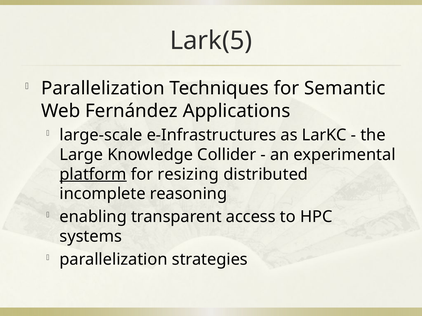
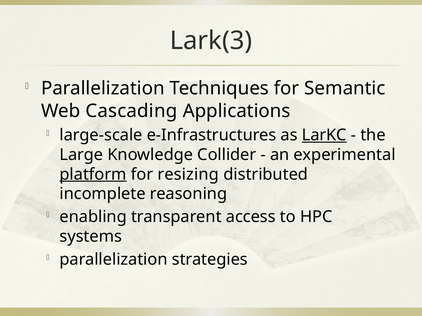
Lark(5: Lark(5 -> Lark(3 (211, 41)
Fernández: Fernández -> Cascading (131, 111)
LarKC underline: none -> present (324, 135)
